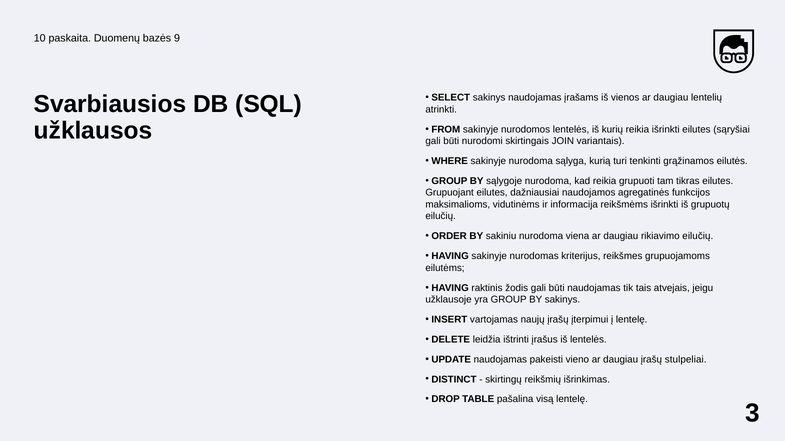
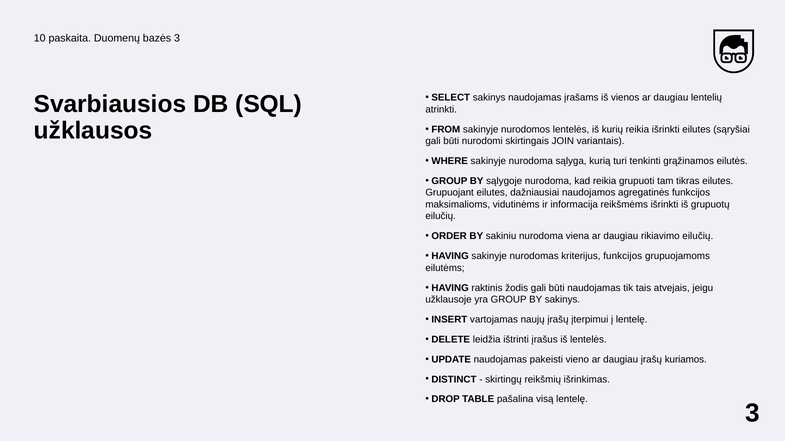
bazės 9: 9 -> 3 (177, 38)
kriterijus reikšmes: reikšmes -> funkcijos (623, 256)
stulpeliai: stulpeliai -> kuriamos (686, 360)
